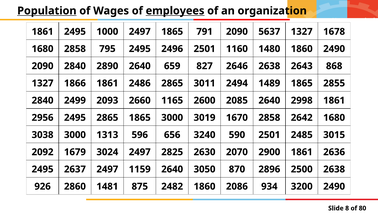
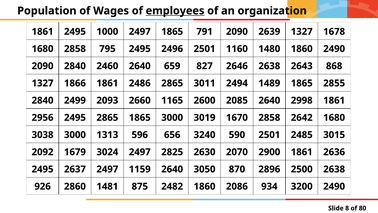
Population underline: present -> none (47, 11)
5637: 5637 -> 2639 (269, 32)
2890: 2890 -> 2460 (107, 66)
